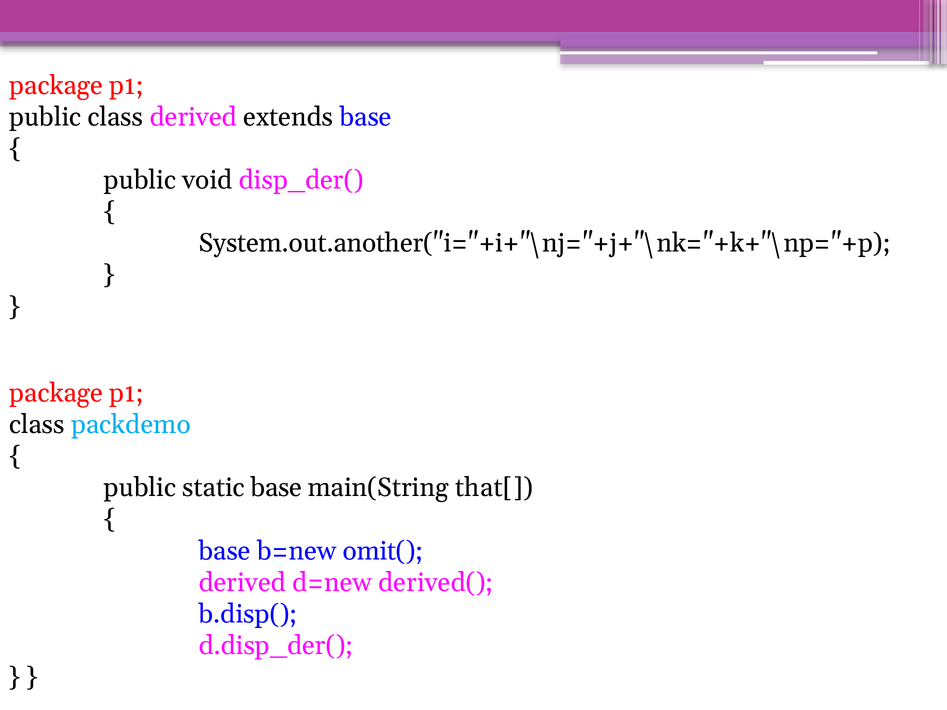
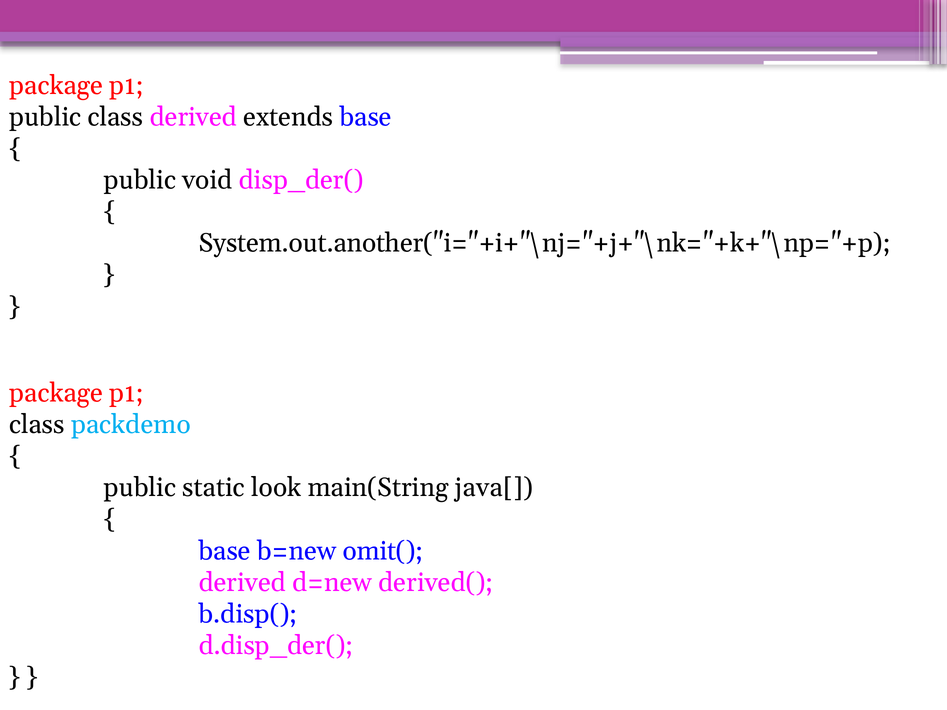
static base: base -> look (276, 488)
that[: that[ -> java[ (494, 488)
